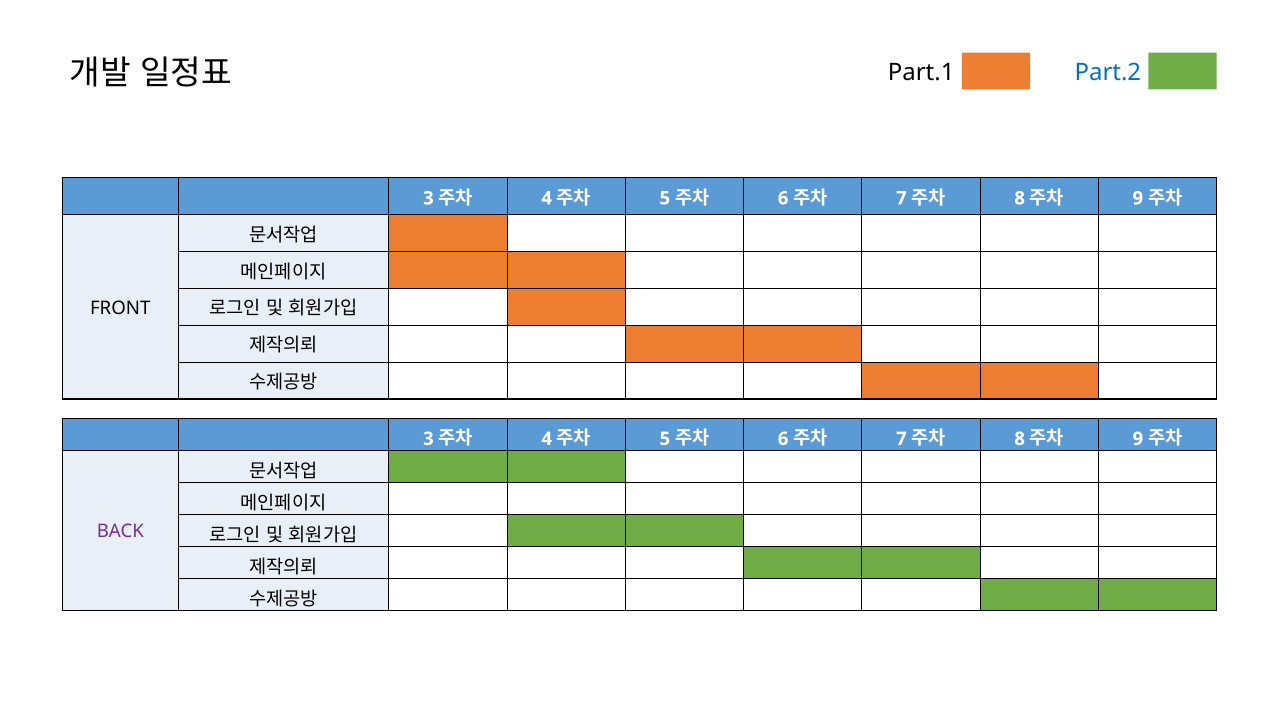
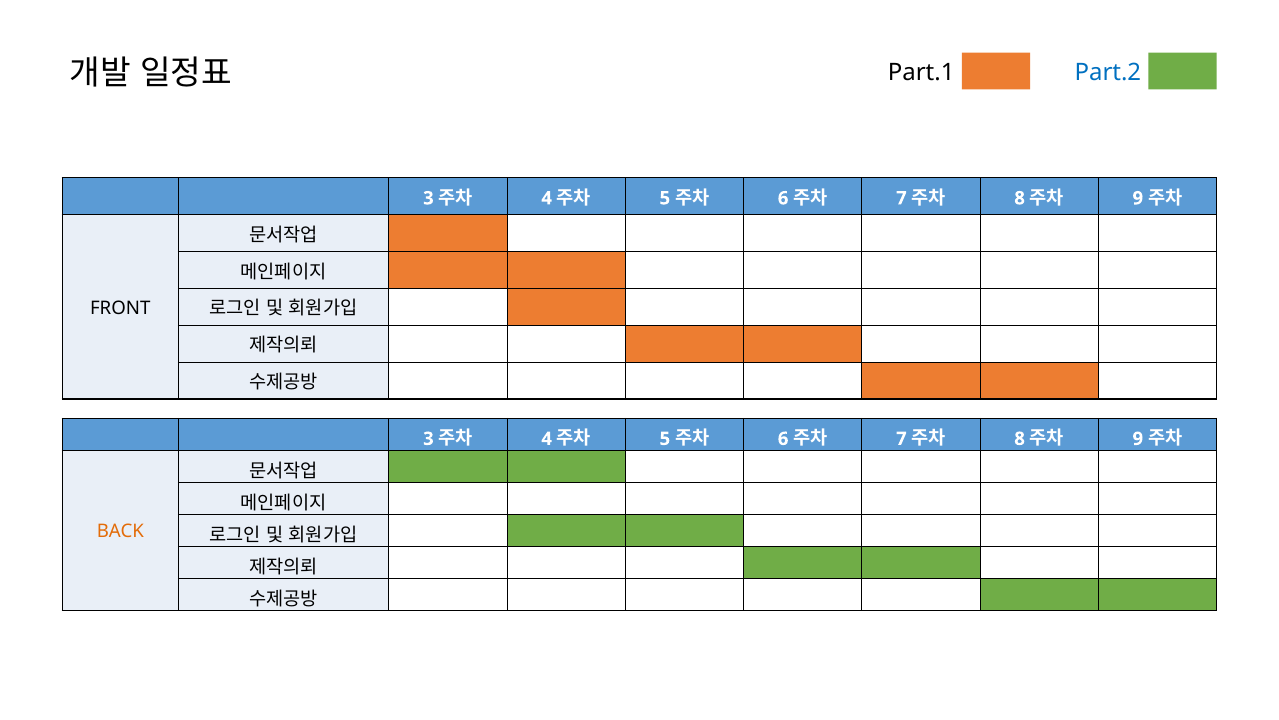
BACK colour: purple -> orange (120, 531)
